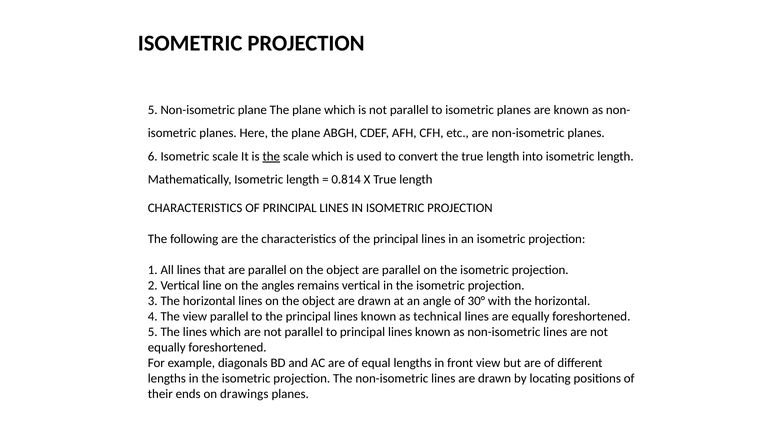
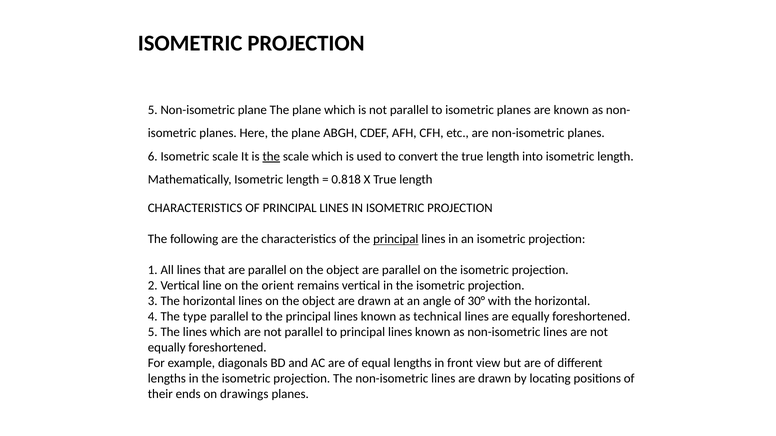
0.814: 0.814 -> 0.818 (346, 180)
principal underline: none -> present (396, 239)
angles: angles -> orient (278, 286)
The view: view -> type (195, 317)
